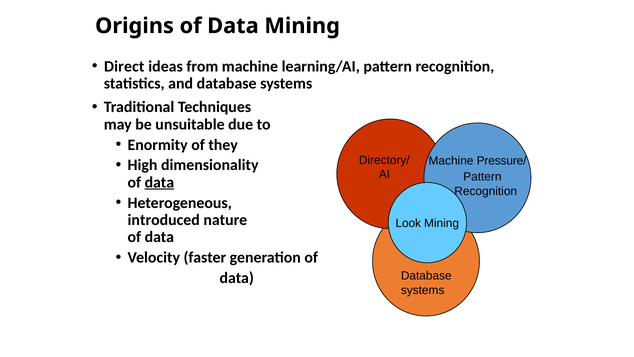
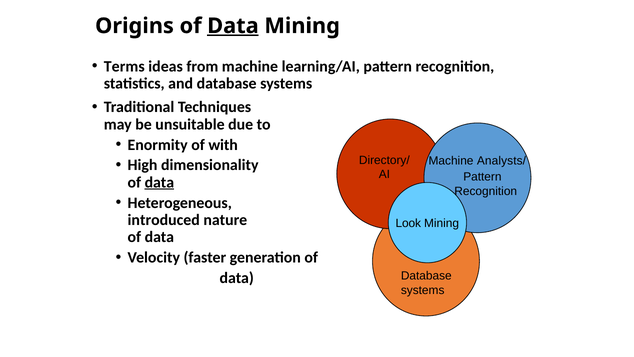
Data underline: none -> present (233, 26)
Direct: Direct -> Terms (124, 66)
they: they -> with (223, 145)
Pressure/: Pressure/ -> Analysts/ (501, 161)
